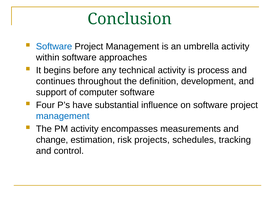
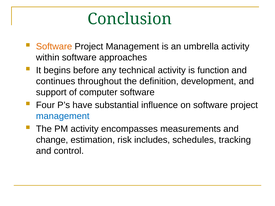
Software colour: blue -> orange (54, 46)
process: process -> function (213, 70)
projects: projects -> includes (152, 140)
